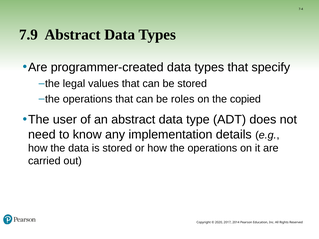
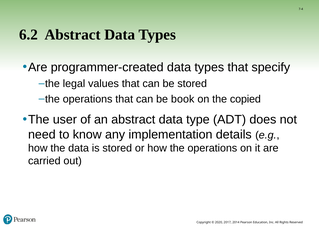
7.9: 7.9 -> 6.2 (29, 35)
roles: roles -> book (183, 99)
